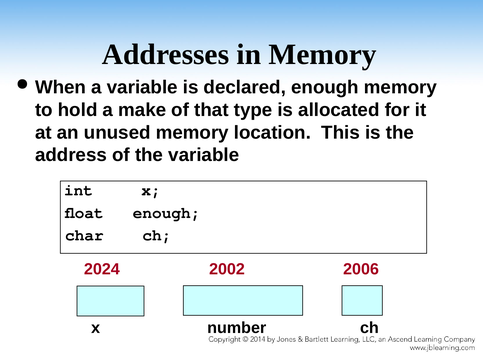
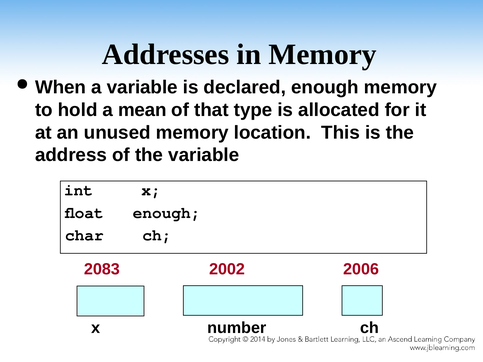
make: make -> mean (142, 110)
2024: 2024 -> 2083 (102, 269)
